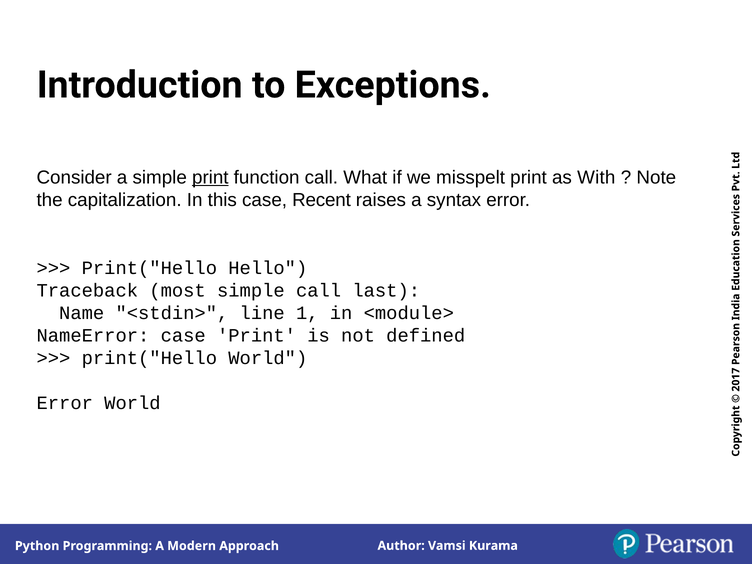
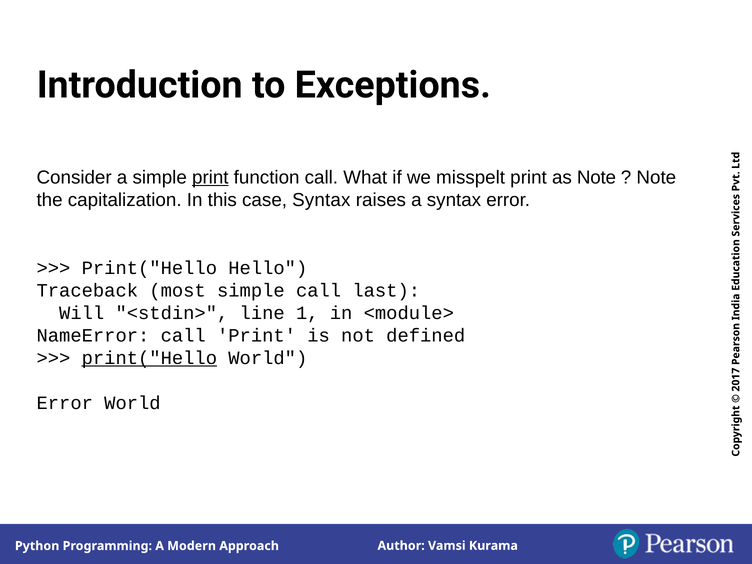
as With: With -> Note (596, 178)
case Recent: Recent -> Syntax (321, 200)
Name: Name -> Will (82, 313)
NameError case: case -> call (183, 336)
print("Hello underline: none -> present (149, 358)
